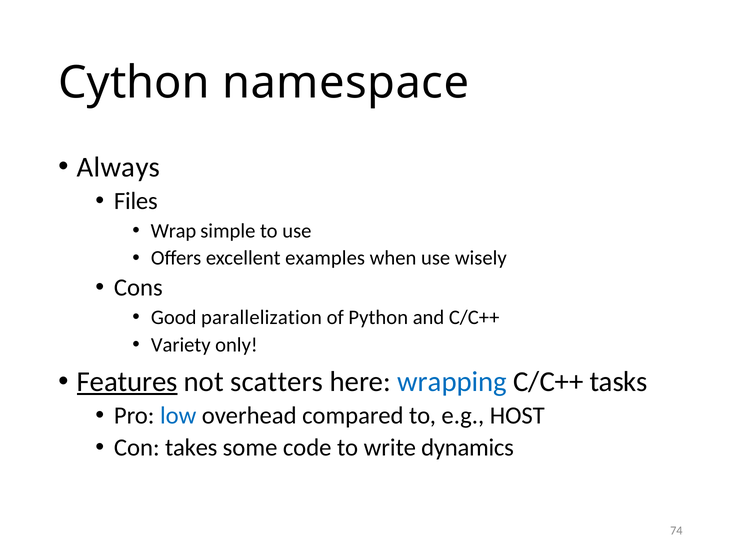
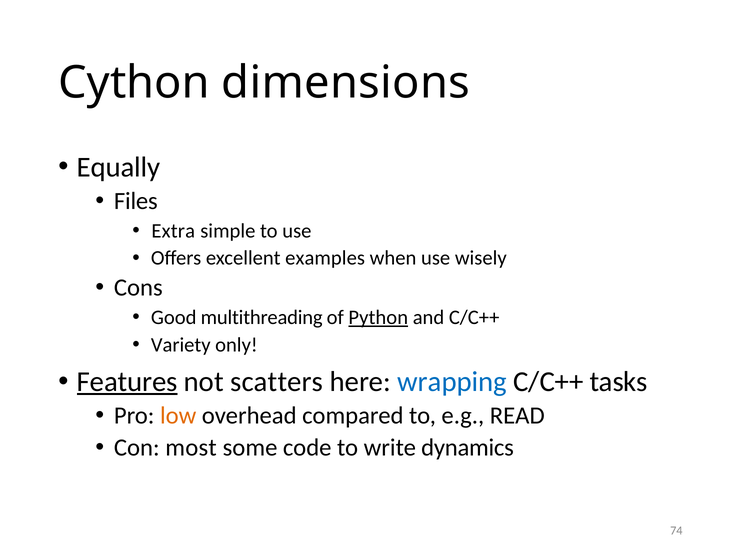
namespace: namespace -> dimensions (346, 83)
Always: Always -> Equally (119, 167)
Wrap: Wrap -> Extra (173, 231)
parallelization: parallelization -> multithreading (262, 317)
Python underline: none -> present (378, 317)
low colour: blue -> orange (178, 416)
HOST: HOST -> READ (517, 416)
takes: takes -> most (191, 447)
